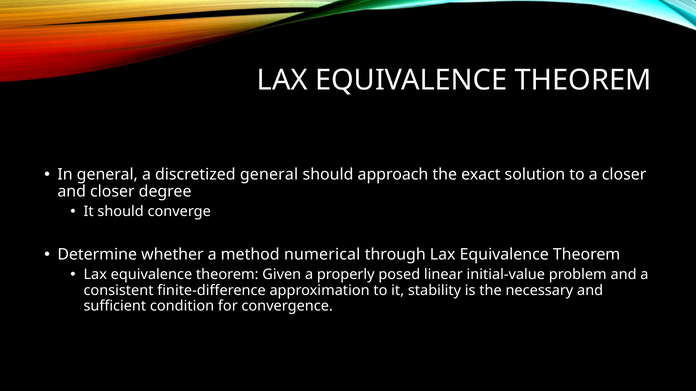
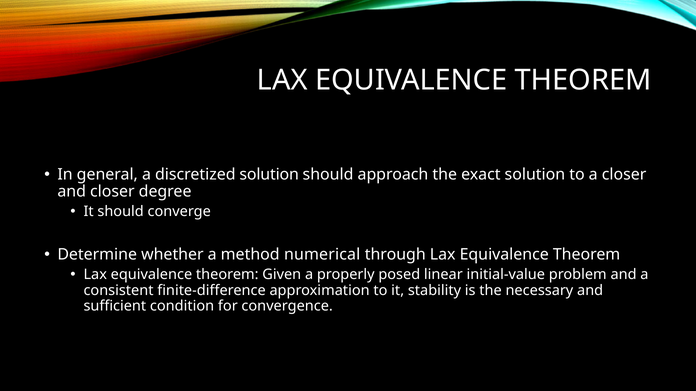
discretized general: general -> solution (269, 175)
